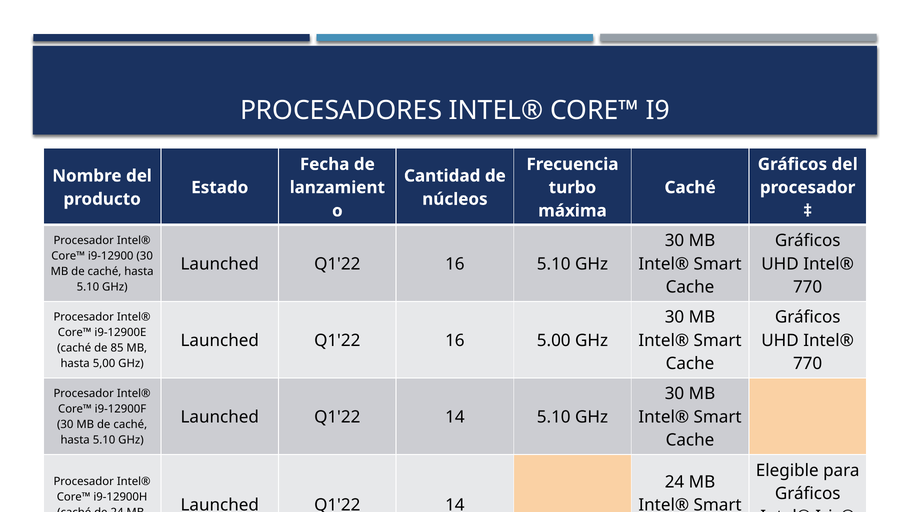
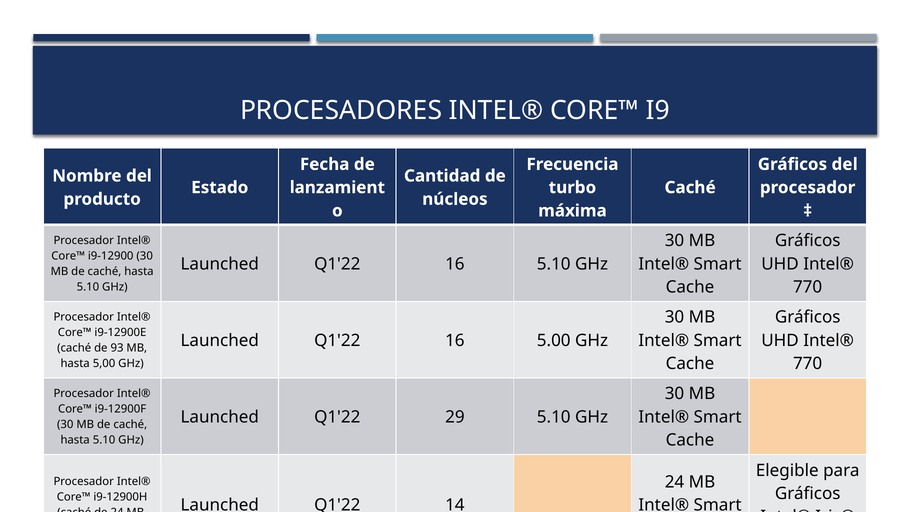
85: 85 -> 93 (117, 348)
14: 14 -> 29 (455, 417)
